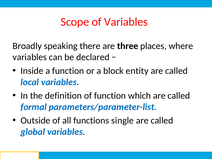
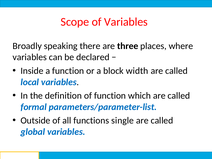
entity: entity -> width (137, 71)
